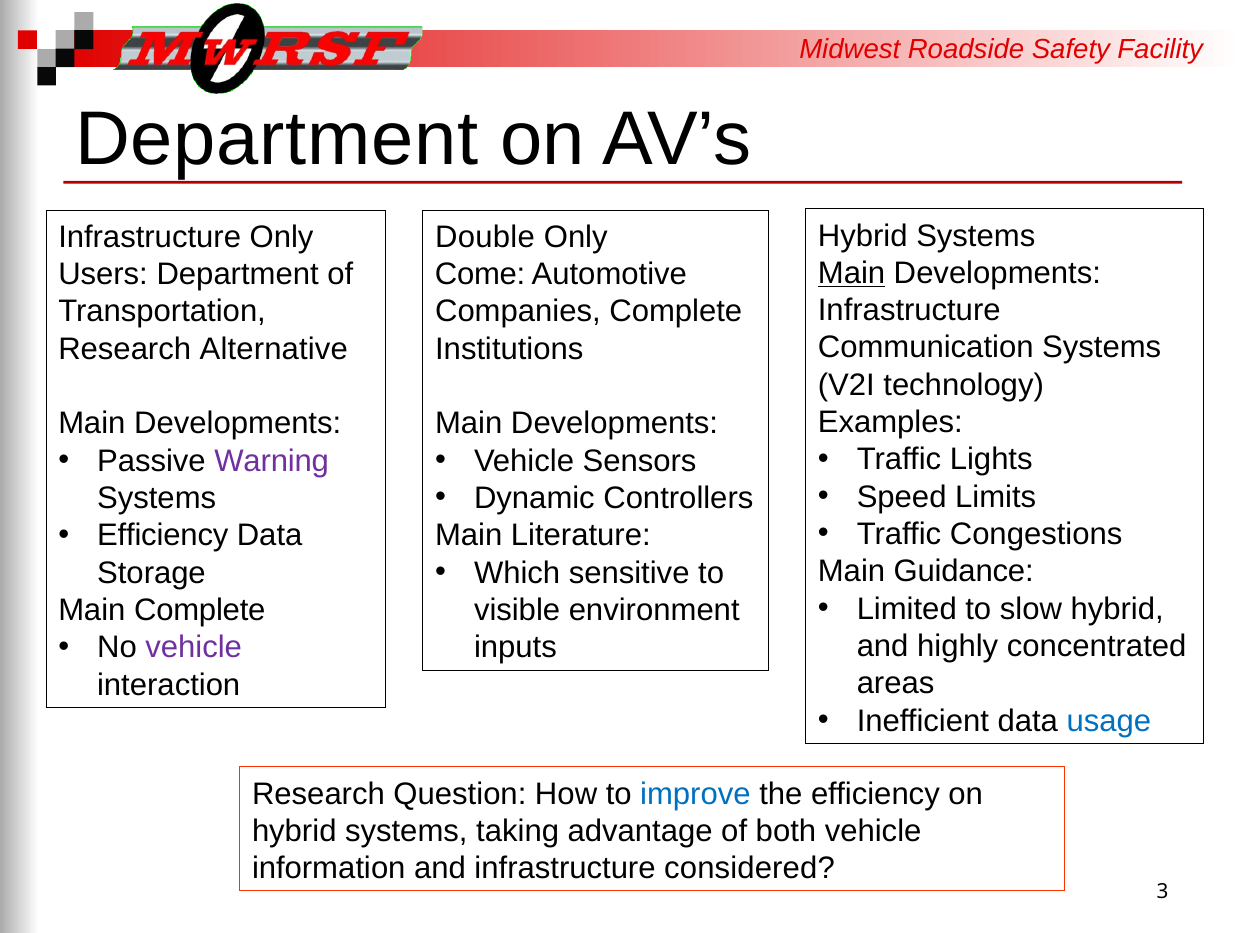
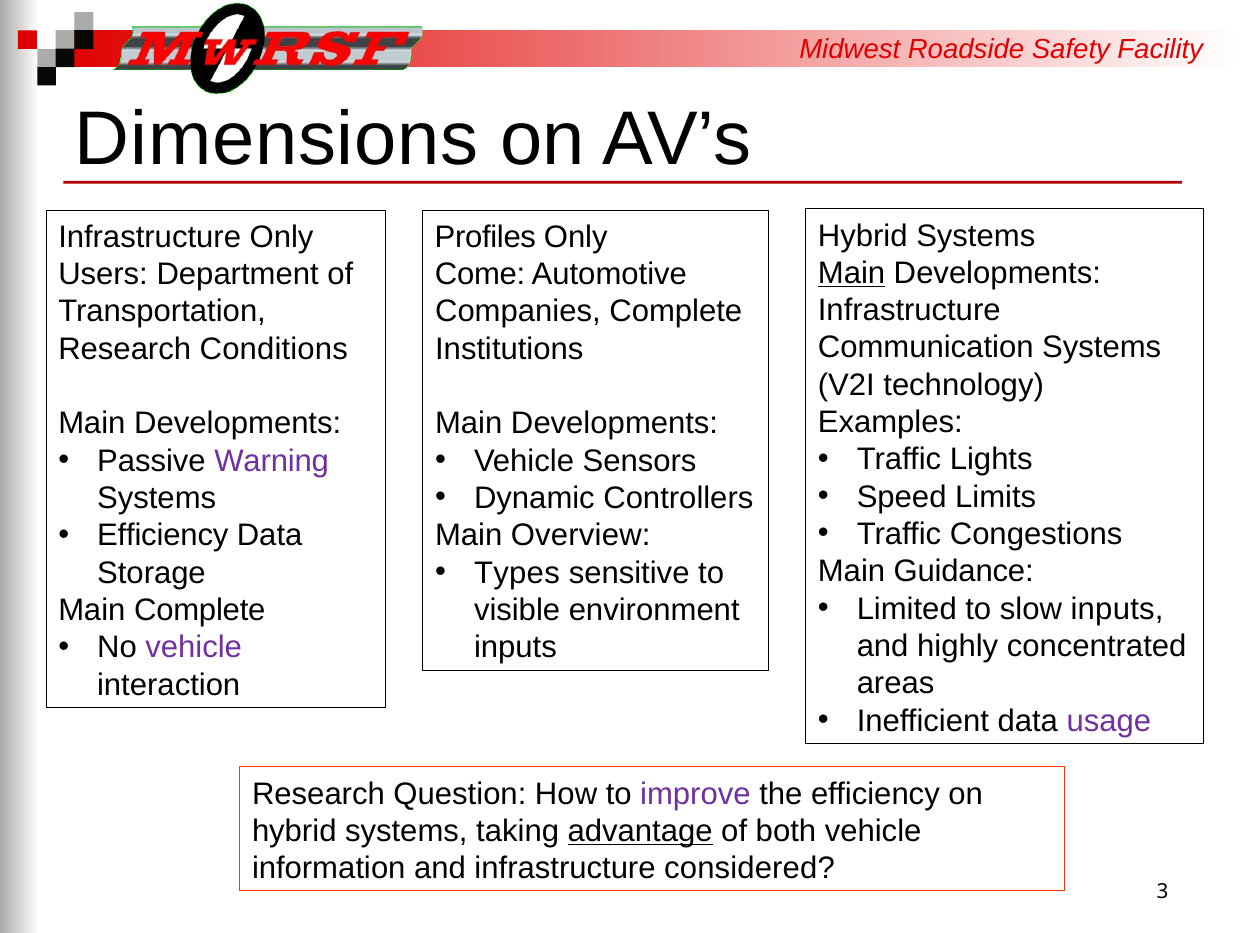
Department: Department -> Dimensions (277, 140)
Double: Double -> Profiles (485, 237)
Alternative: Alternative -> Conditions (274, 349)
Literature: Literature -> Overview (581, 535)
Which: Which -> Types (517, 572)
slow hybrid: hybrid -> inputs (1117, 608)
usage colour: blue -> purple (1109, 720)
improve colour: blue -> purple (695, 793)
advantage underline: none -> present (640, 830)
